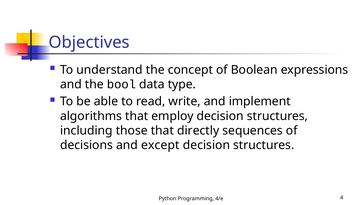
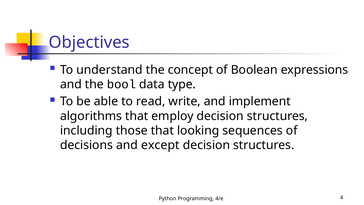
directly: directly -> looking (198, 130)
